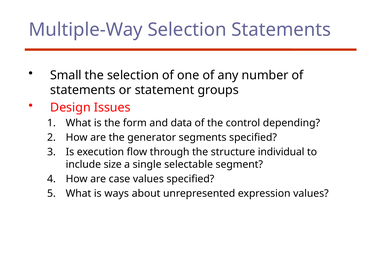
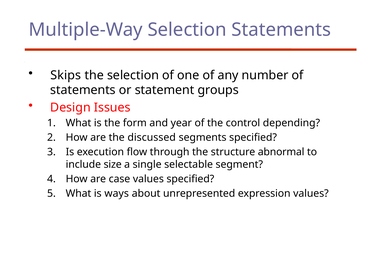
Small: Small -> Skips (66, 75)
data: data -> year (181, 123)
generator: generator -> discussed (152, 138)
individual: individual -> abnormal (281, 152)
